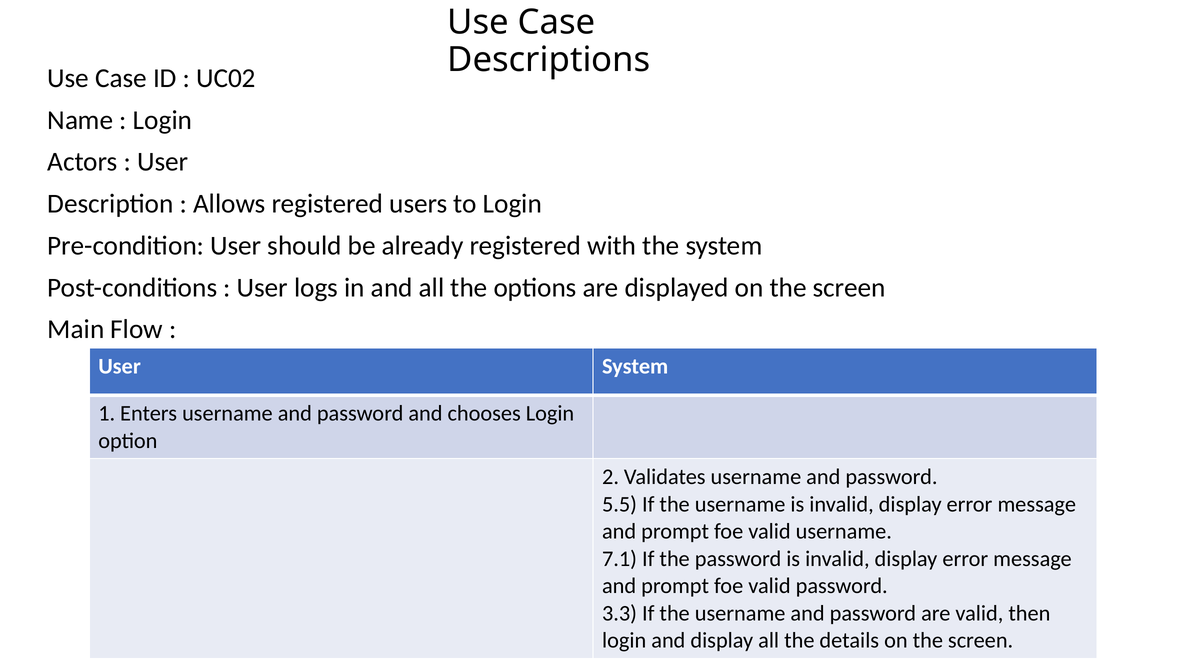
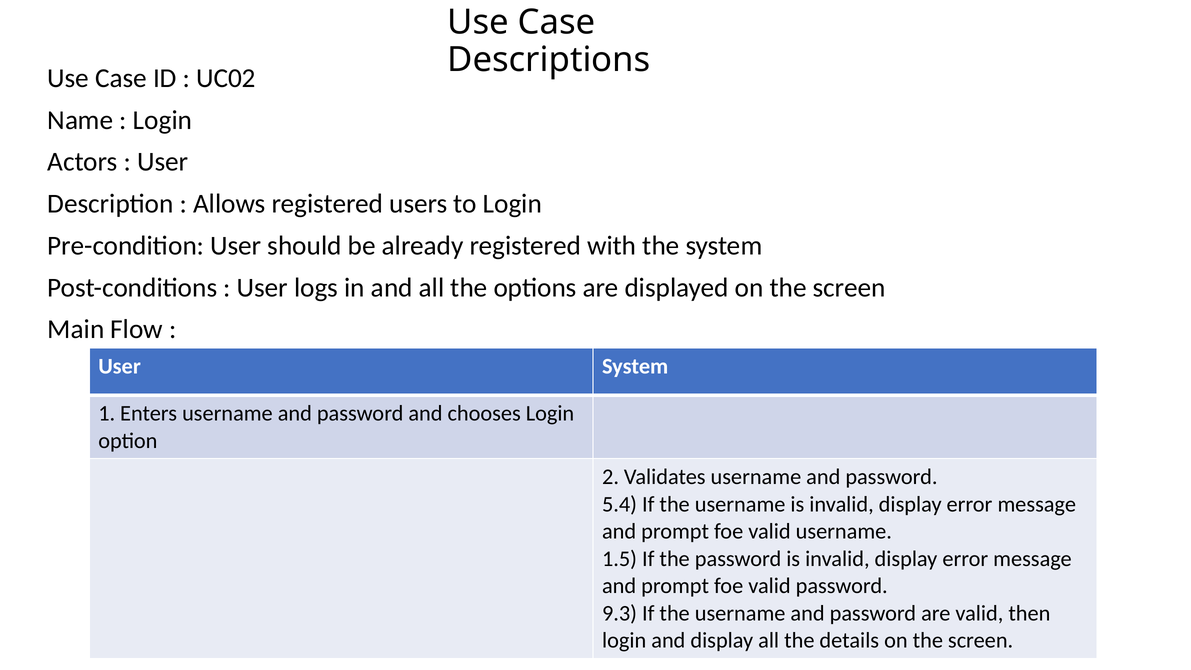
5.5: 5.5 -> 5.4 (620, 504)
7.1: 7.1 -> 1.5 (620, 559)
3.3: 3.3 -> 9.3 (620, 613)
